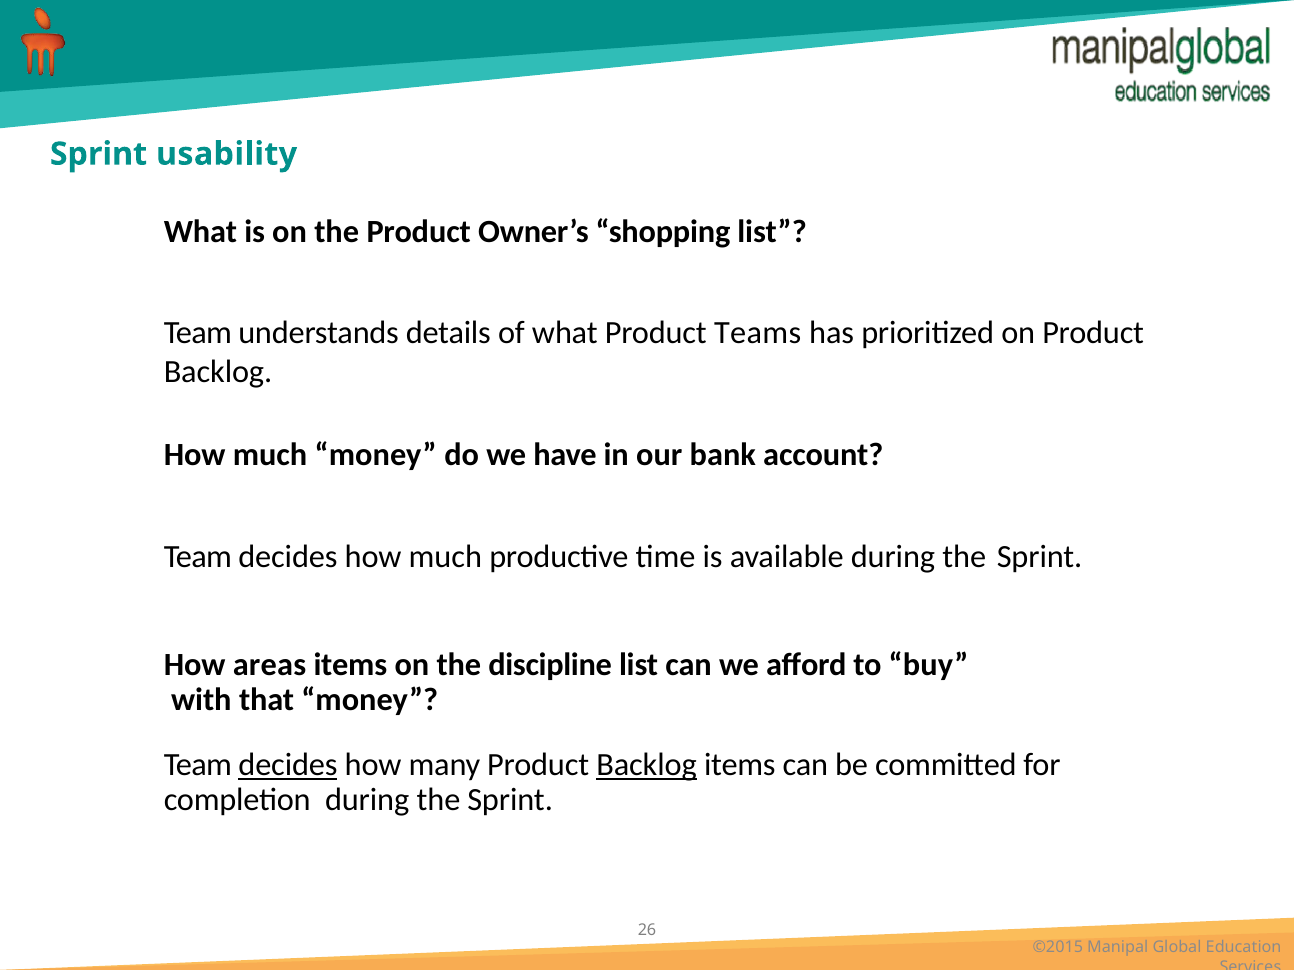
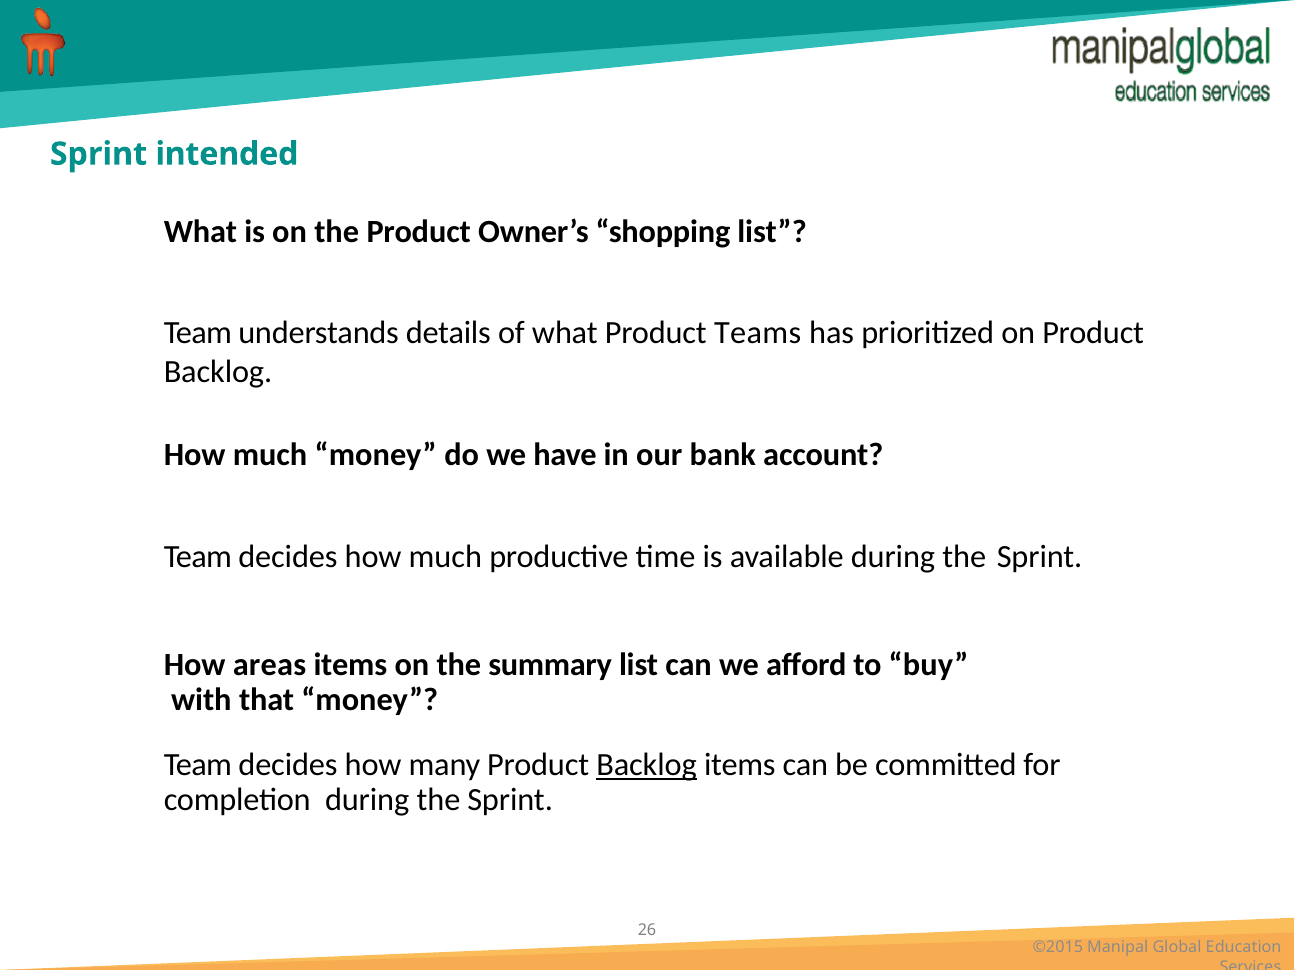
usability: usability -> intended (227, 154)
discipline: discipline -> summary (550, 666)
decides underline: present -> none (288, 766)
